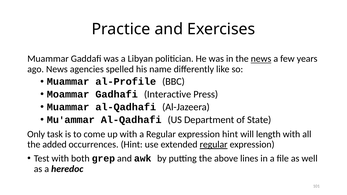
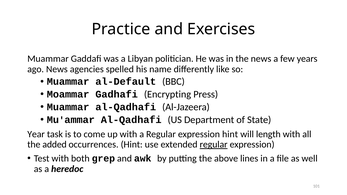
news underline: present -> none (261, 59)
al-Profile: al-Profile -> al-Default (126, 82)
Interactive: Interactive -> Encrypting (168, 94)
Only: Only -> Year (36, 134)
